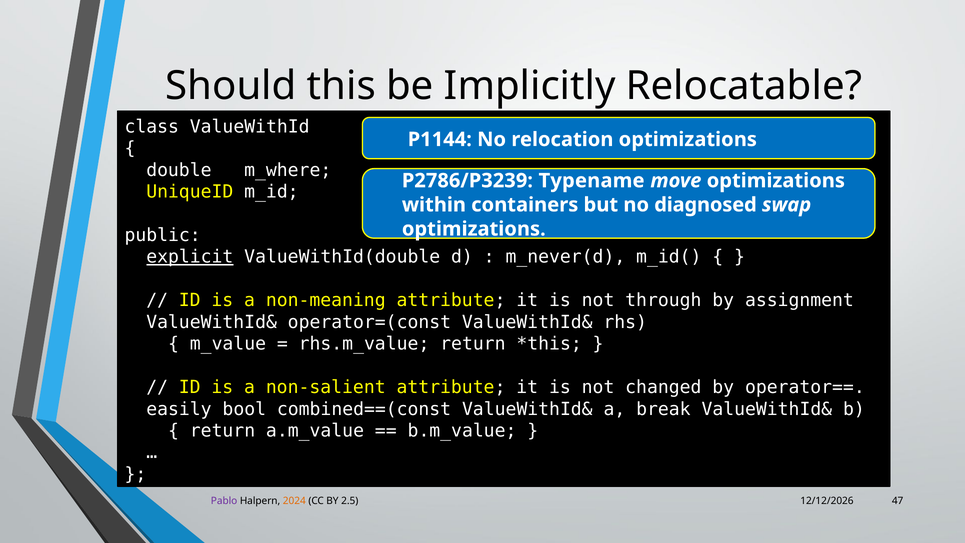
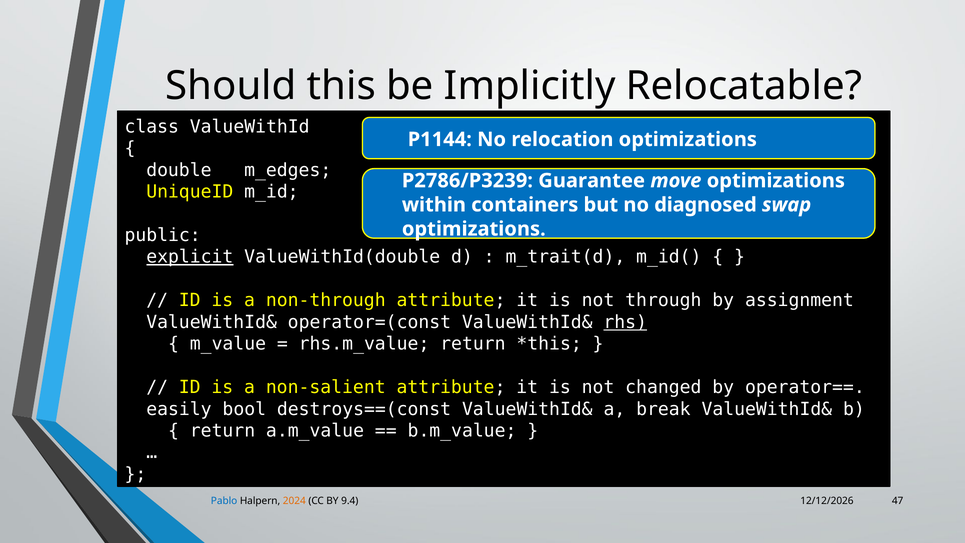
m_where: m_where -> m_edges (288, 170)
Typename: Typename -> Guarantee (592, 181)
m_never(d: m_never(d -> m_trait(d (565, 257)
non-meaning: non-meaning -> non-through (326, 300)
rhs underline: none -> present (625, 322)
combined==(const: combined==(const -> destroys==(const (364, 409)
Pablo colour: purple -> blue (224, 501)
2.5: 2.5 -> 9.4 (350, 501)
